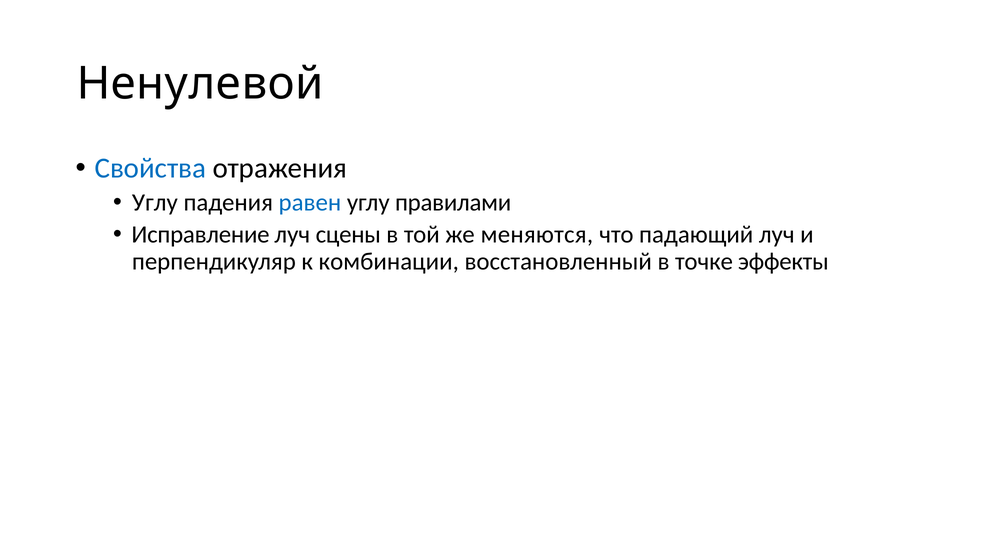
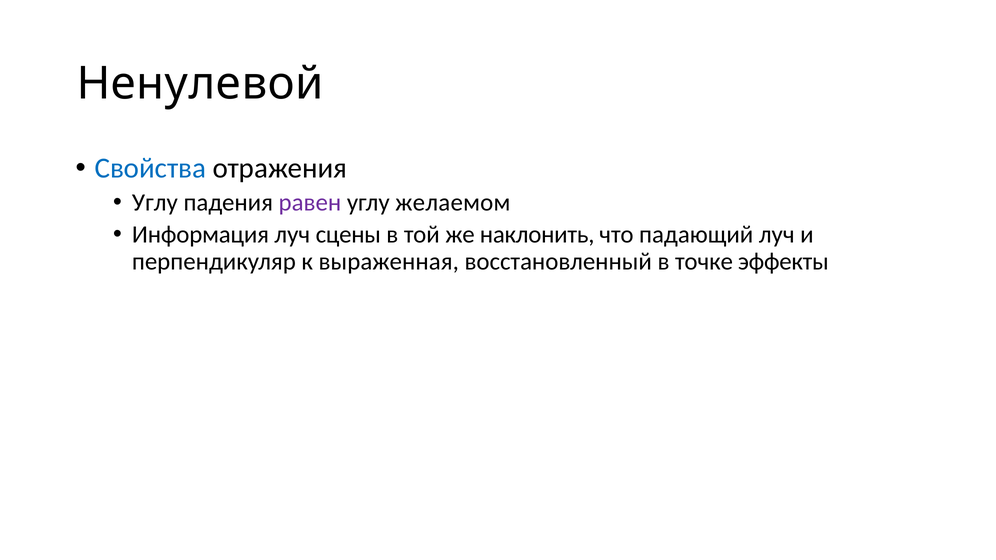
равен colour: blue -> purple (310, 203)
правилами: правилами -> желаемом (453, 203)
Исправление: Исправление -> Информация (200, 235)
меняются: меняются -> наклонить (537, 235)
комбинации: комбинации -> выраженная (389, 262)
